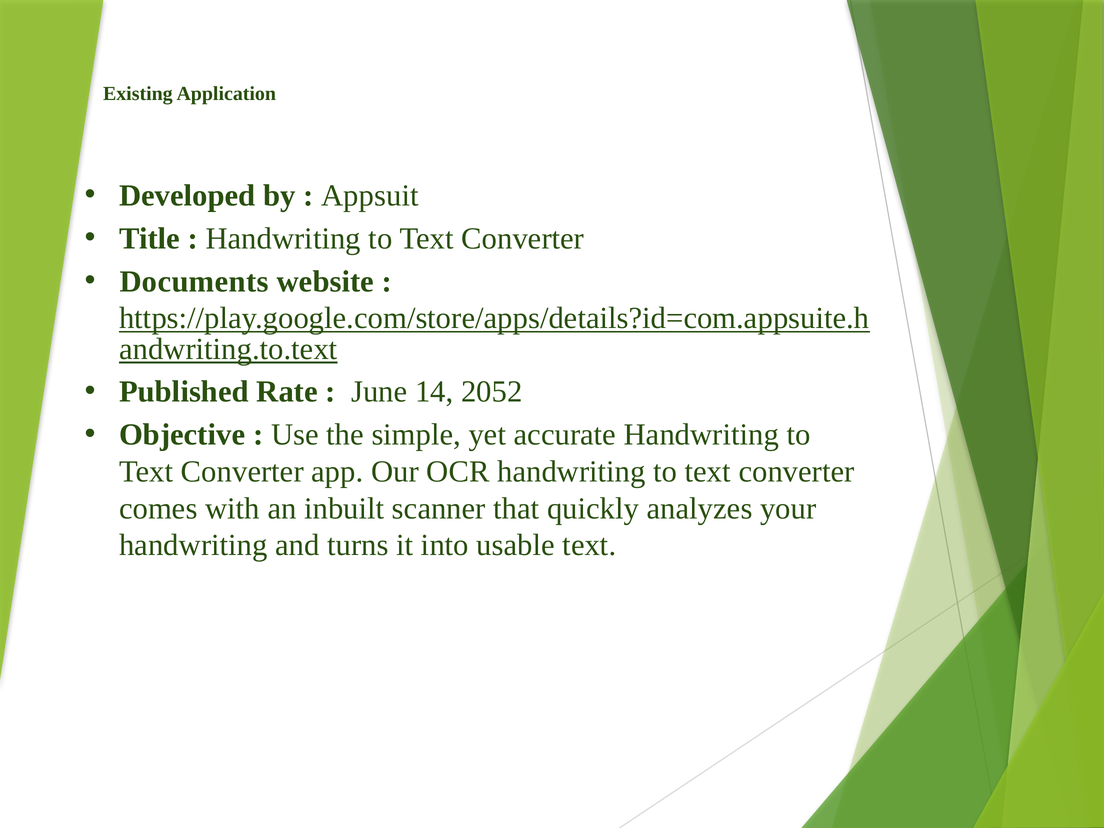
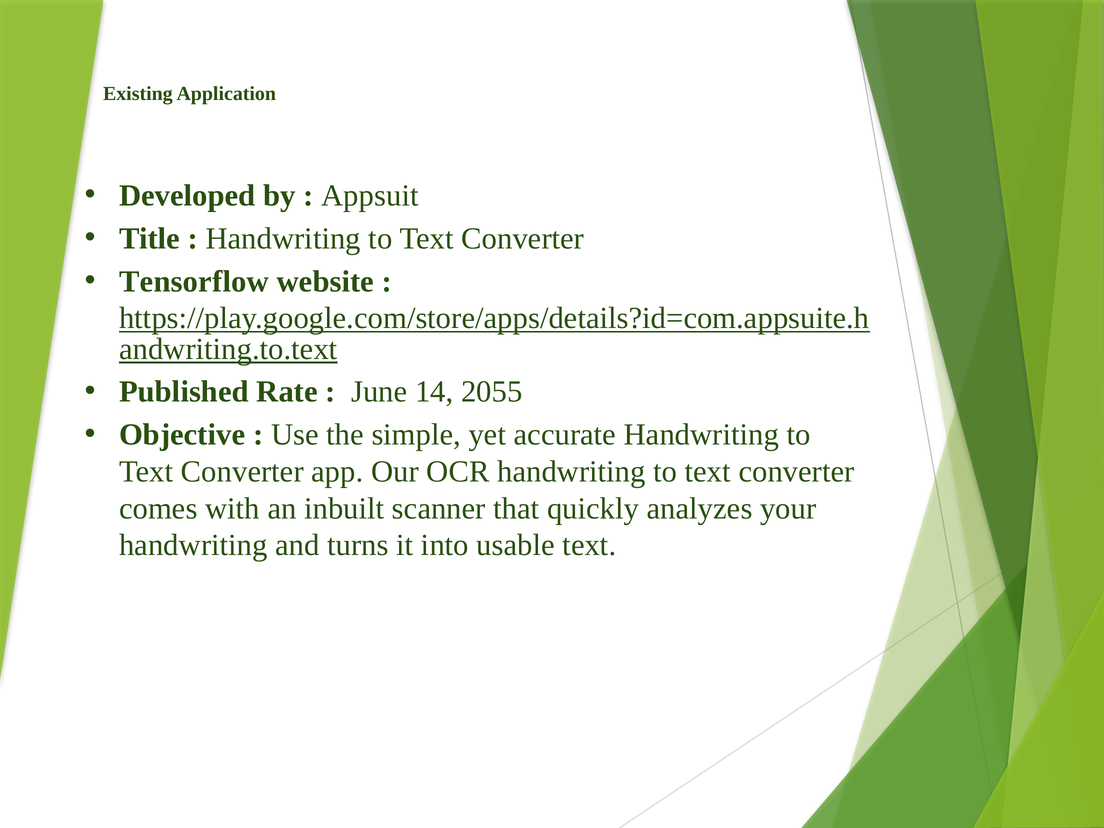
Documents: Documents -> Tensorflow (194, 281)
2052: 2052 -> 2055 (492, 392)
